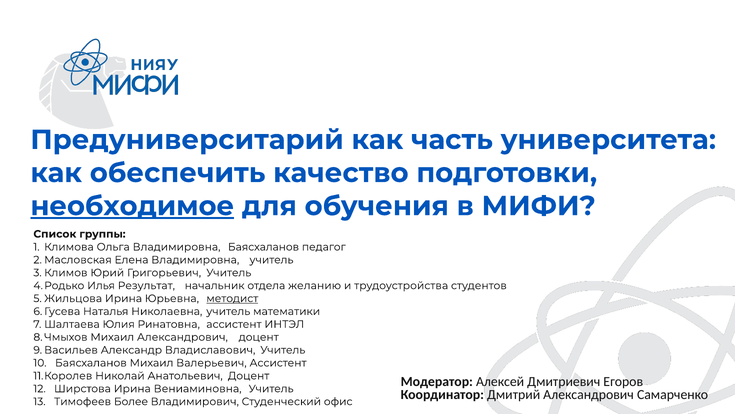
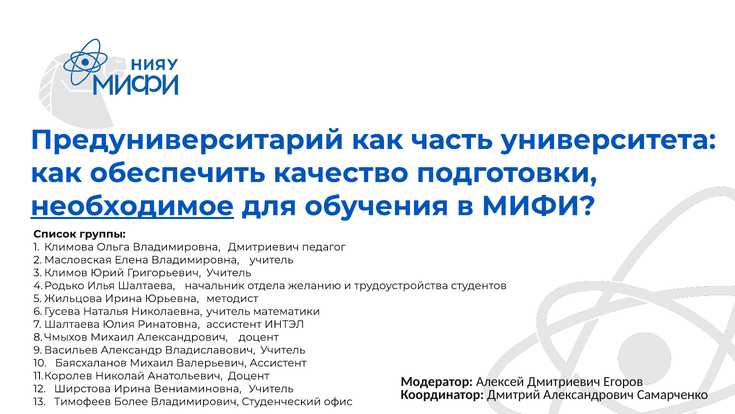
Владимировна Баясхаланов: Баясхаланов -> Дмитриевич (263, 247)
Илья Результат: Результат -> Шалтаева (146, 285)
методист underline: present -> none (232, 298)
